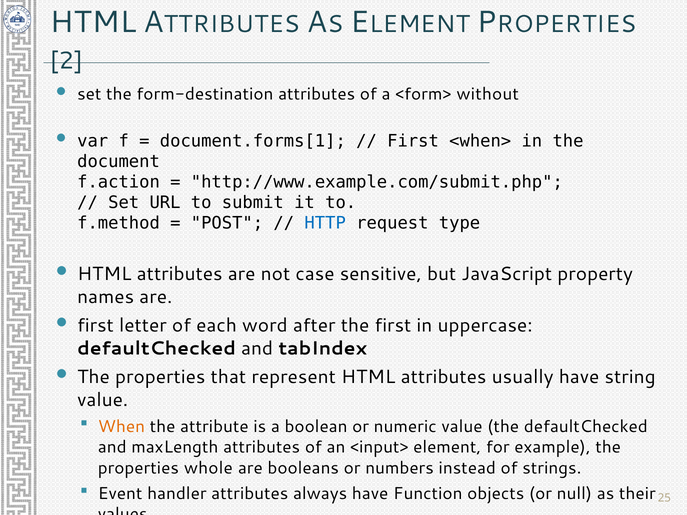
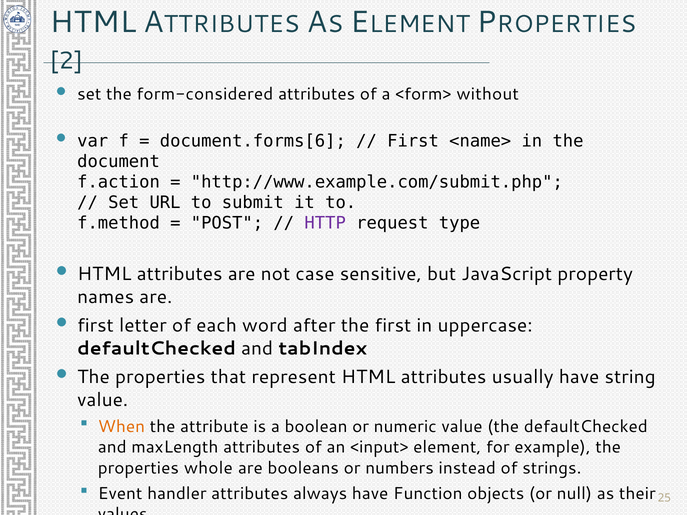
form-destination: form-destination -> form-considered (205, 94)
document.forms[1: document.forms[1 -> document.forms[6 (253, 141)
<when>: <when> -> <name> (480, 141)
HTTP colour: blue -> purple (325, 223)
